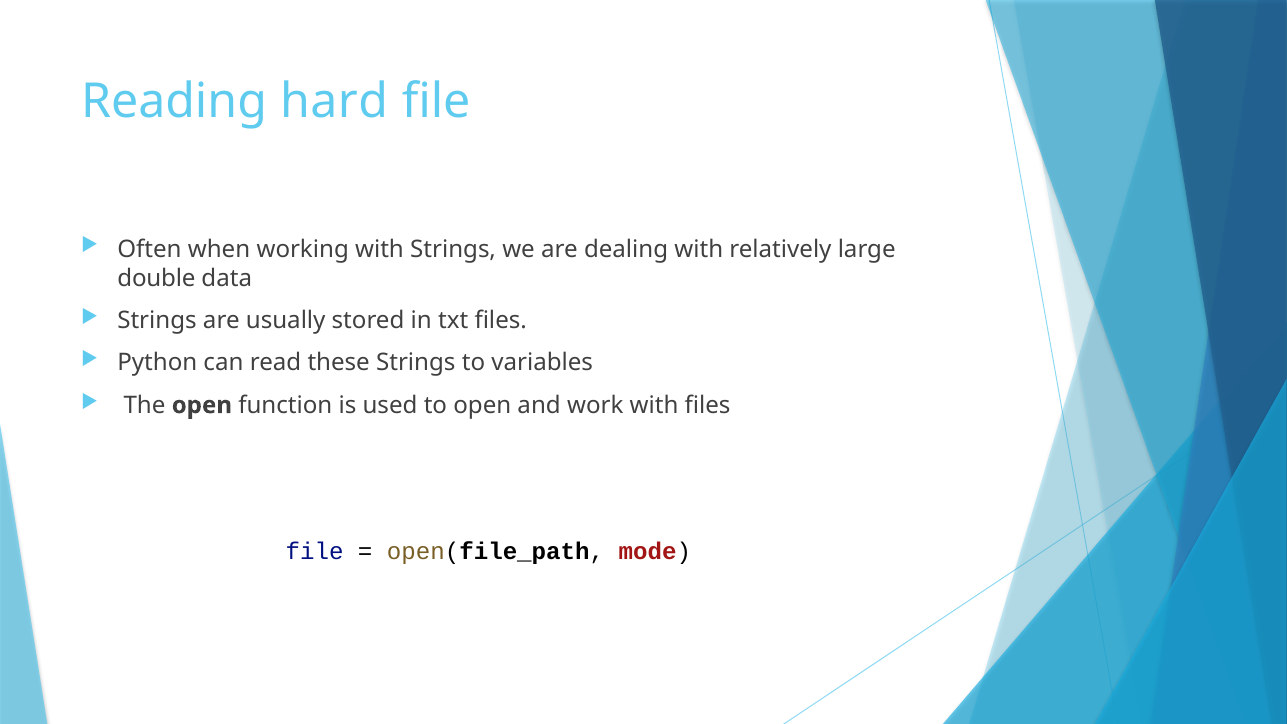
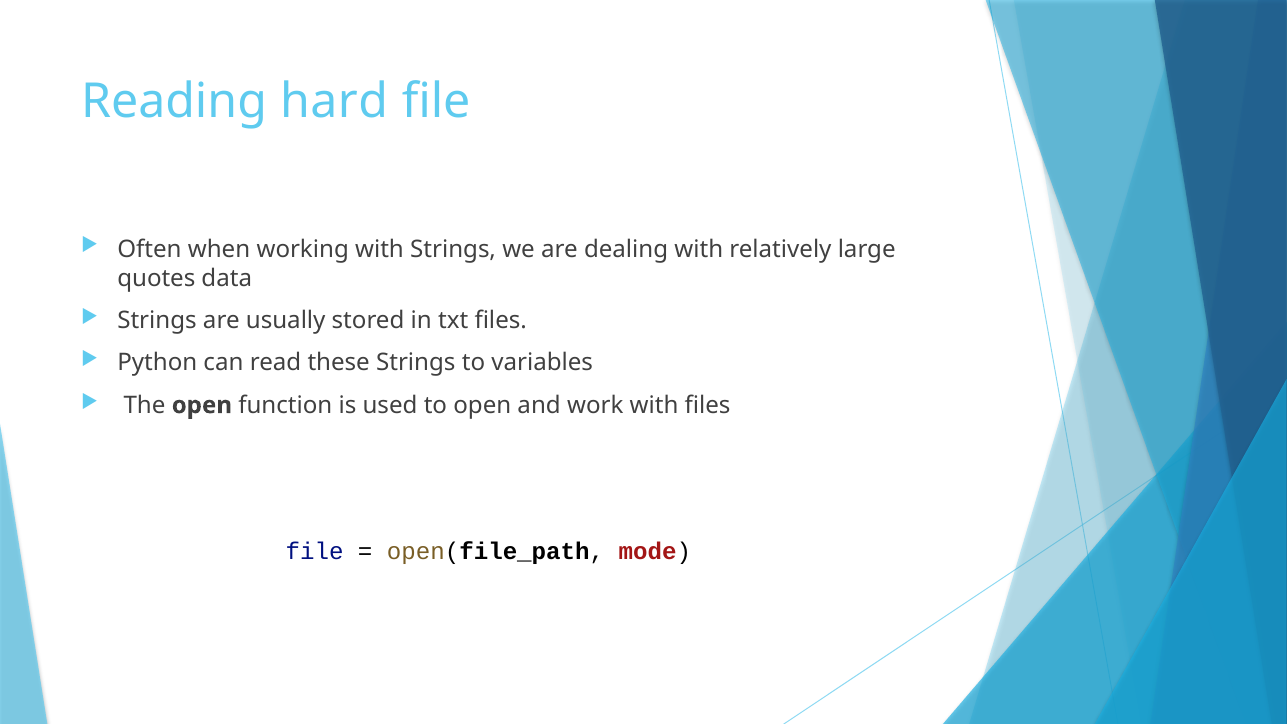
double: double -> quotes (156, 278)
